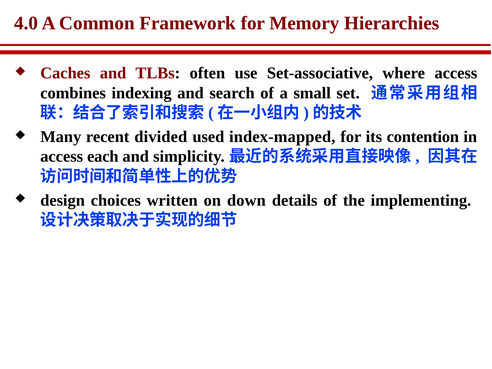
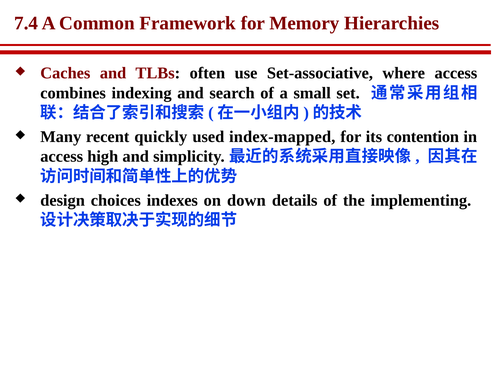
4.0: 4.0 -> 7.4 (26, 23)
divided: divided -> quickly (161, 137)
each: each -> high (103, 157)
written: written -> indexes (172, 200)
